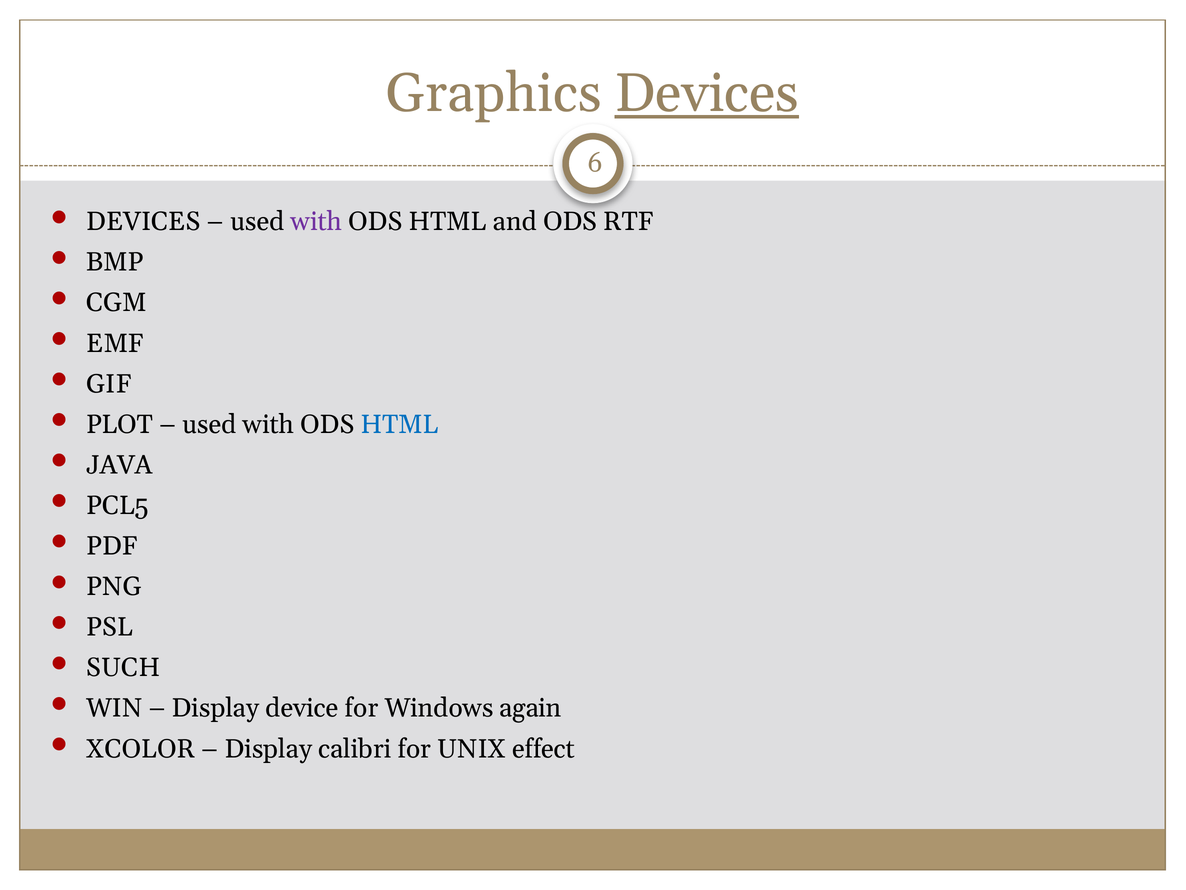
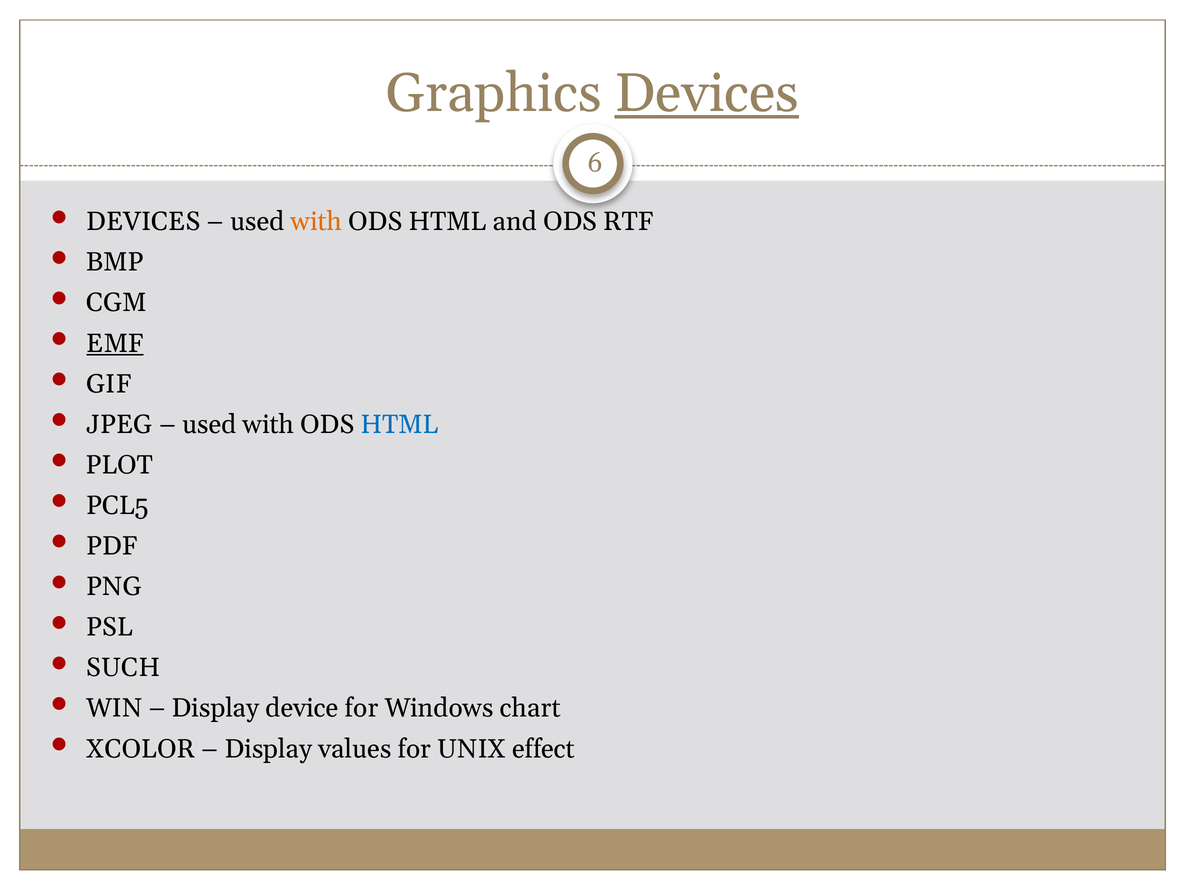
with colour: purple -> orange (316, 222)
EMF underline: none -> present (115, 343)
PLOT: PLOT -> JPEG (119, 424)
JAVA: JAVA -> PLOT (119, 465)
again: again -> chart (530, 708)
calibri: calibri -> values (355, 748)
